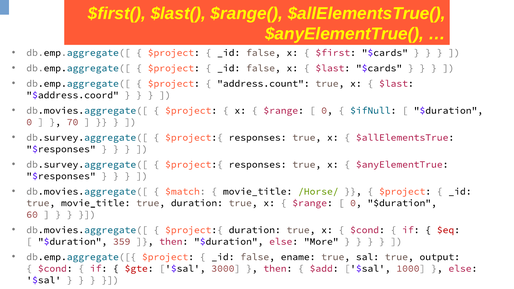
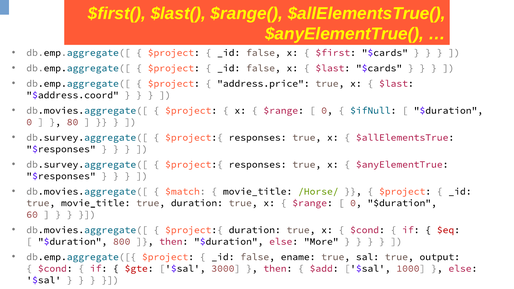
address.count: address.count -> address.price (263, 84)
70: 70 -> 80 (73, 122)
359: 359 -> 800 (122, 242)
